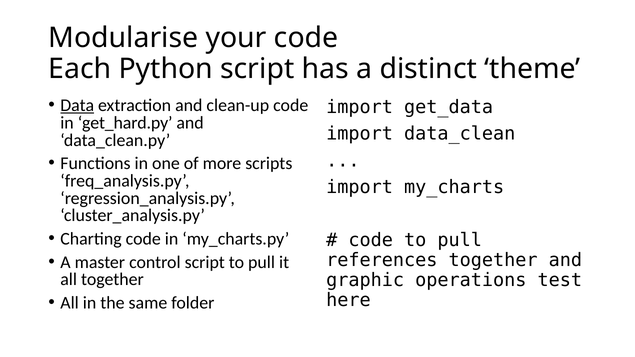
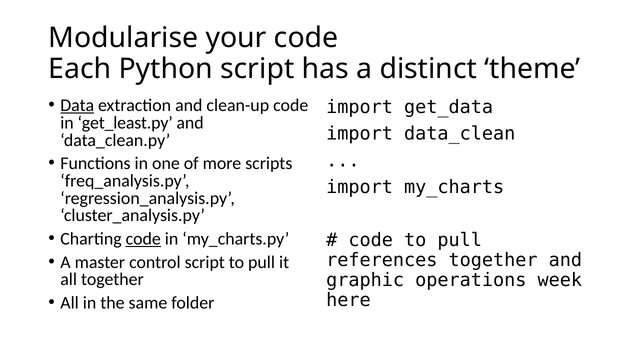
get_hard.py: get_hard.py -> get_least.py (125, 123)
code underline: none -> present (143, 239)
test: test -> week (560, 280)
